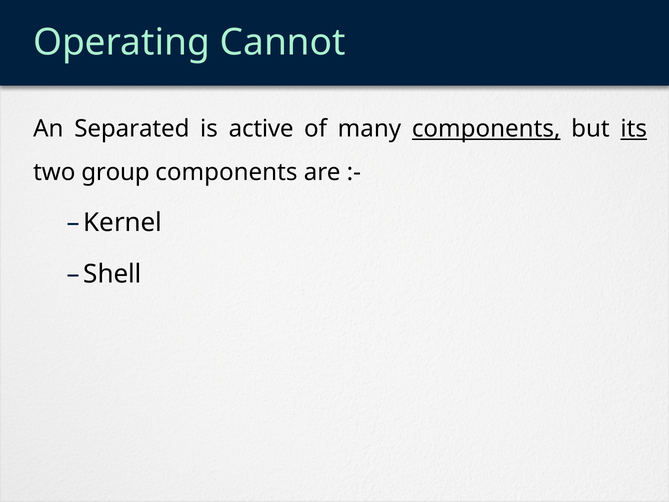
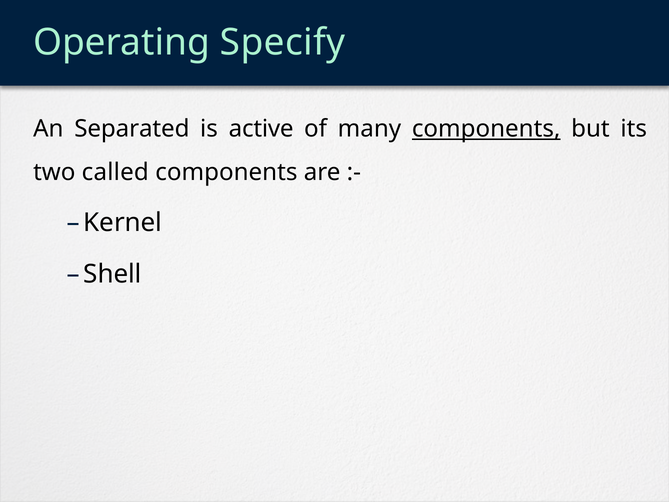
Cannot: Cannot -> Specify (283, 43)
its underline: present -> none (634, 129)
group: group -> called (115, 172)
